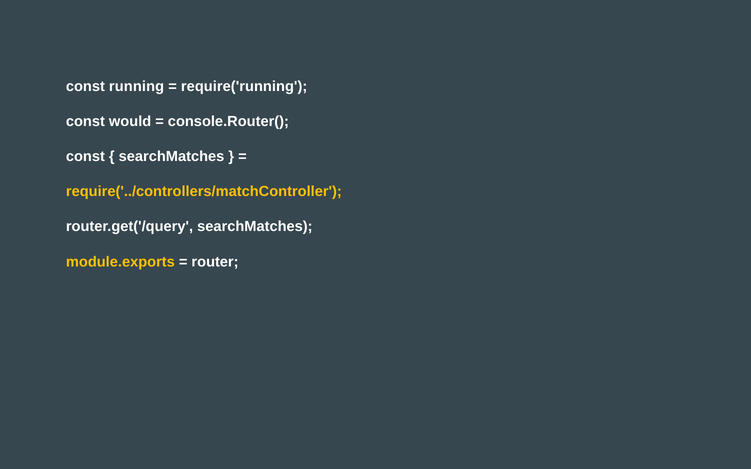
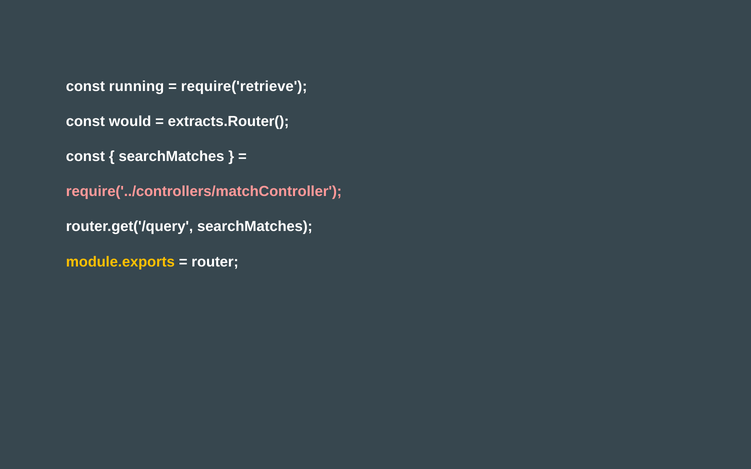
require('running: require('running -> require('retrieve (244, 87)
console.Router(: console.Router( -> extracts.Router( (228, 122)
require('../controllers/matchController colour: yellow -> pink (204, 192)
